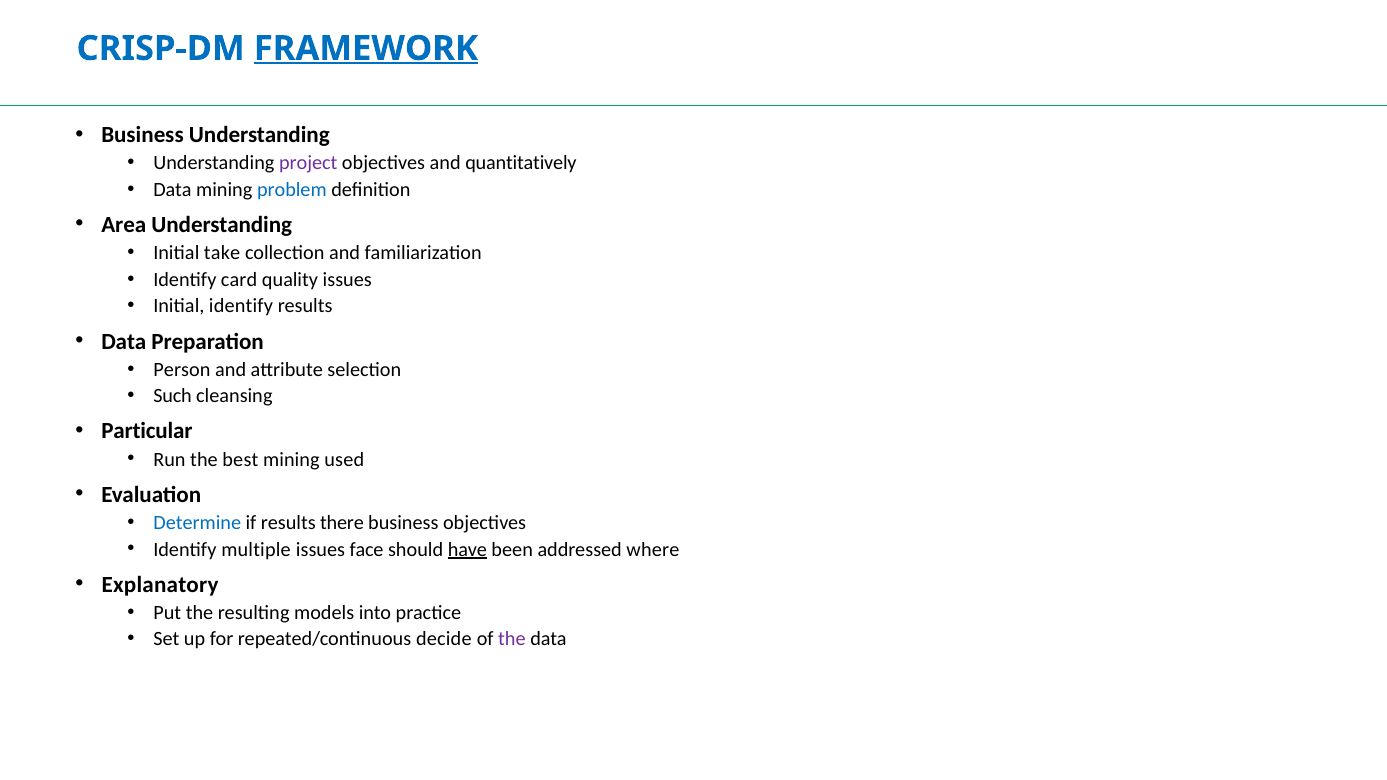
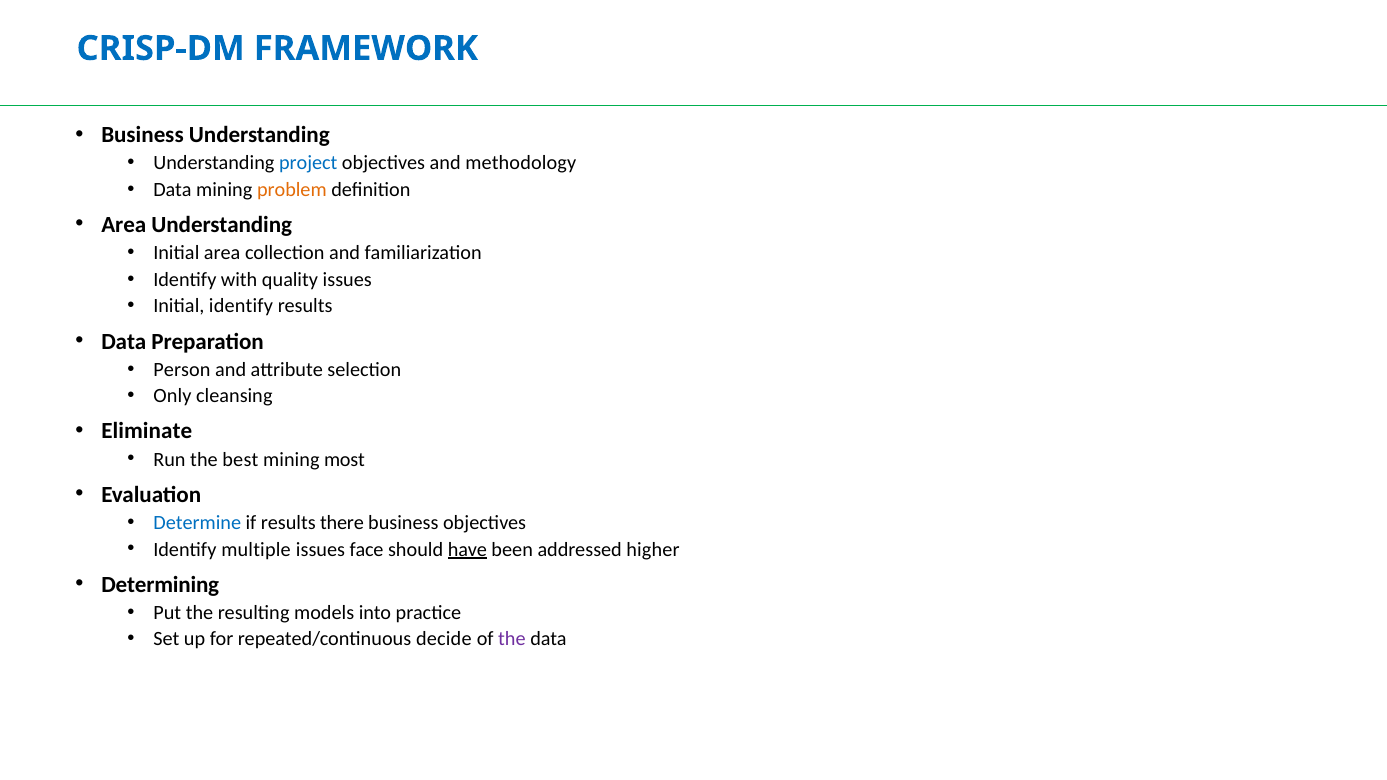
FRAMEWORK underline: present -> none (366, 49)
project colour: purple -> blue (308, 163)
quantitatively: quantitatively -> methodology (521, 163)
problem colour: blue -> orange (292, 190)
Initial take: take -> area (222, 253)
card: card -> with (239, 280)
Such: Such -> Only (172, 396)
Particular: Particular -> Eliminate (147, 431)
used: used -> most (344, 460)
where: where -> higher (653, 550)
Explanatory: Explanatory -> Determining (160, 585)
